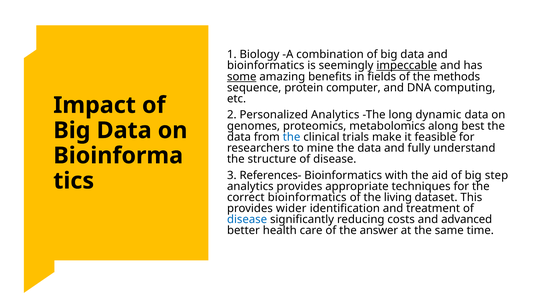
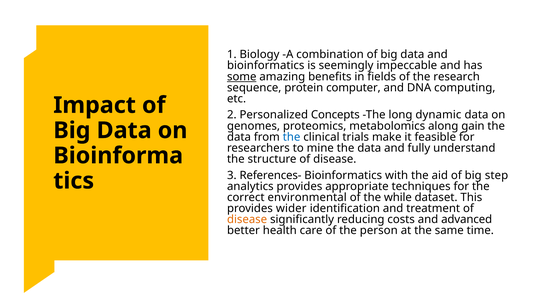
impeccable underline: present -> none (407, 66)
methods: methods -> research (457, 77)
Personalized Analytics: Analytics -> Concepts (335, 115)
best: best -> gain (473, 126)
correct bioinformatics: bioinformatics -> environmental (307, 197)
living: living -> while (398, 197)
disease colour: blue -> orange (247, 220)
answer: answer -> person (379, 231)
